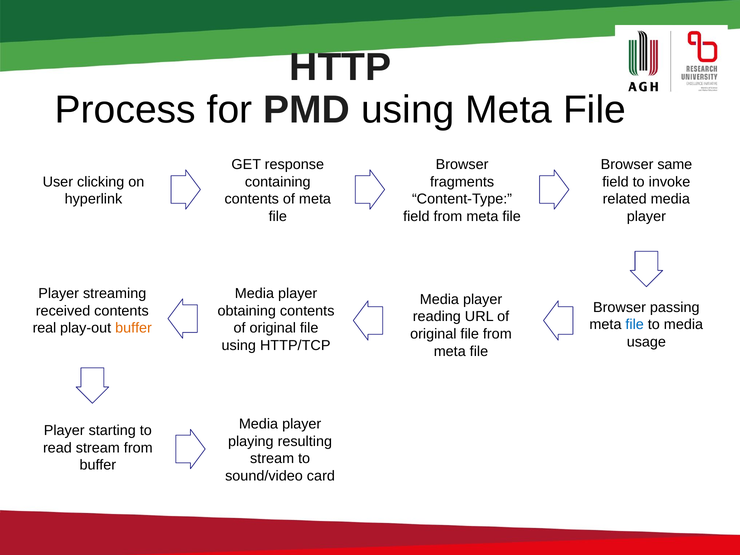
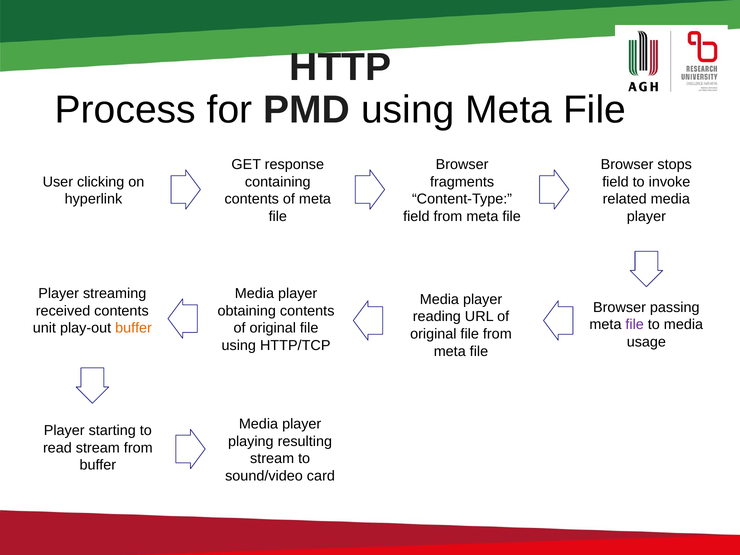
same: same -> stops (675, 165)
file colour: blue -> purple (635, 325)
real: real -> unit (44, 328)
